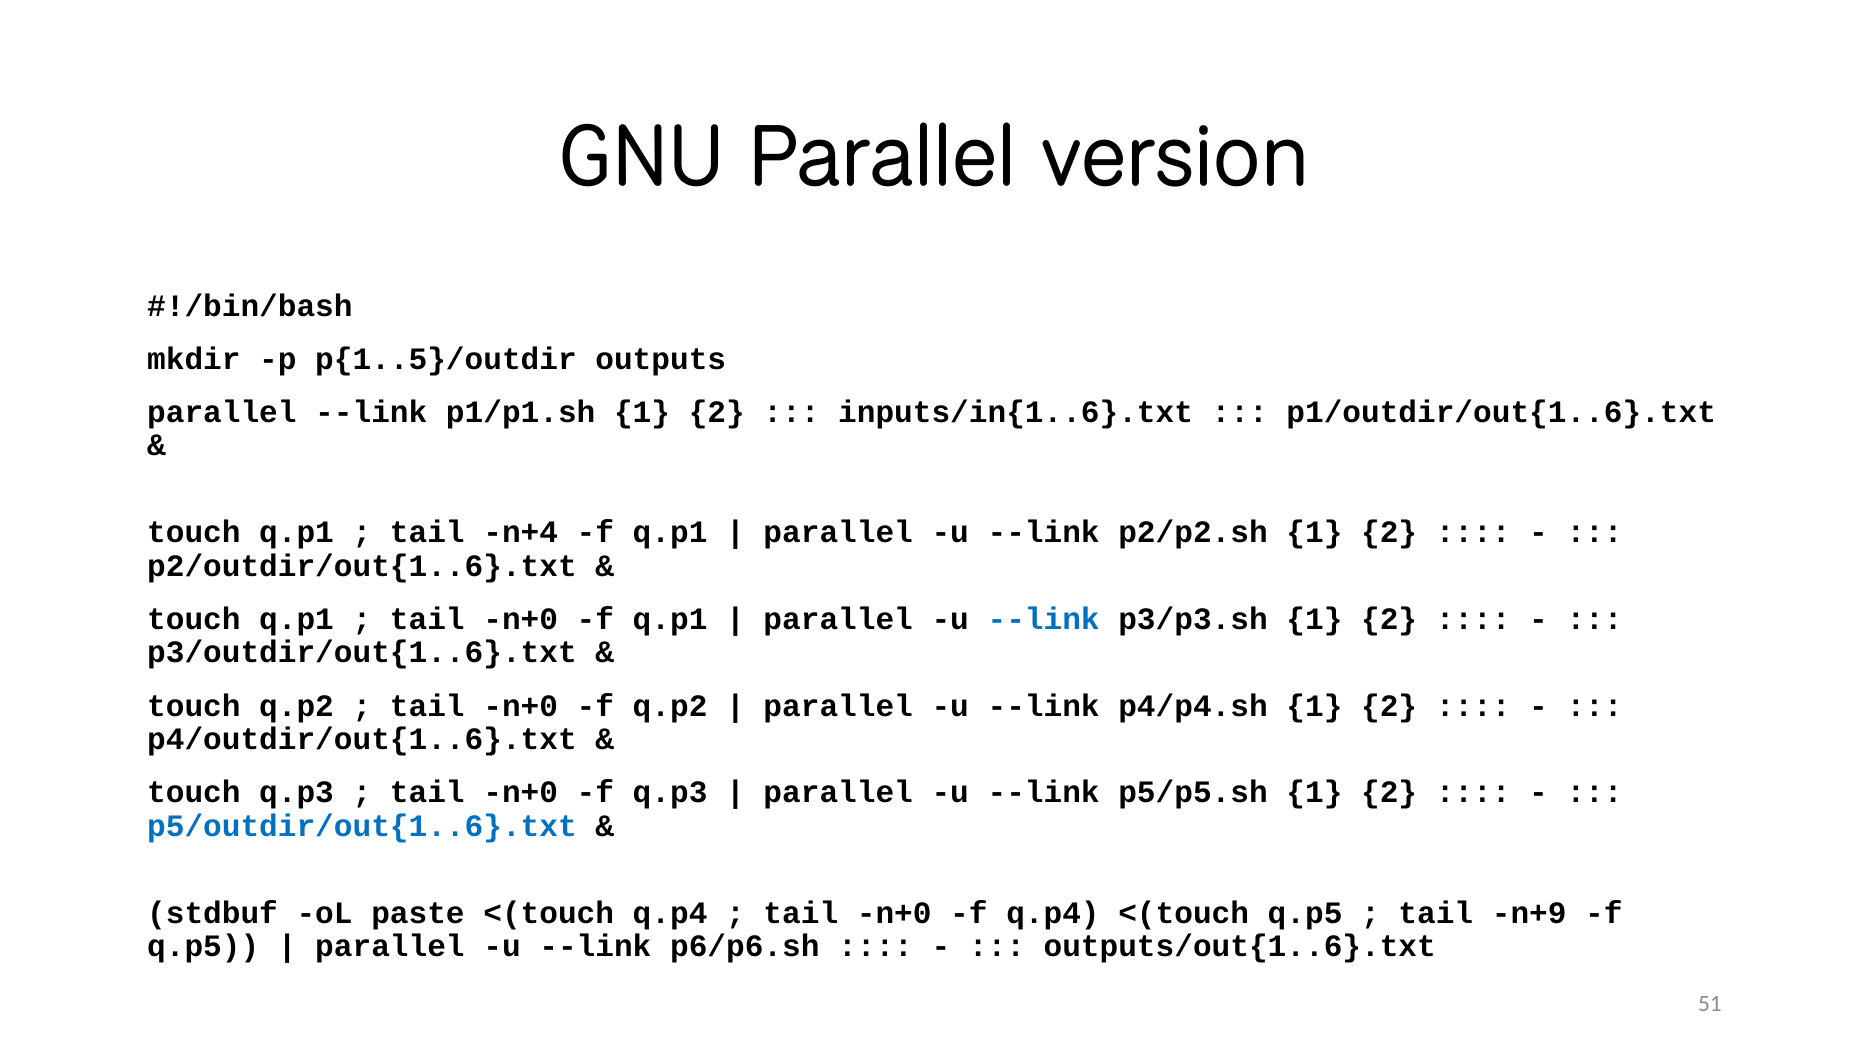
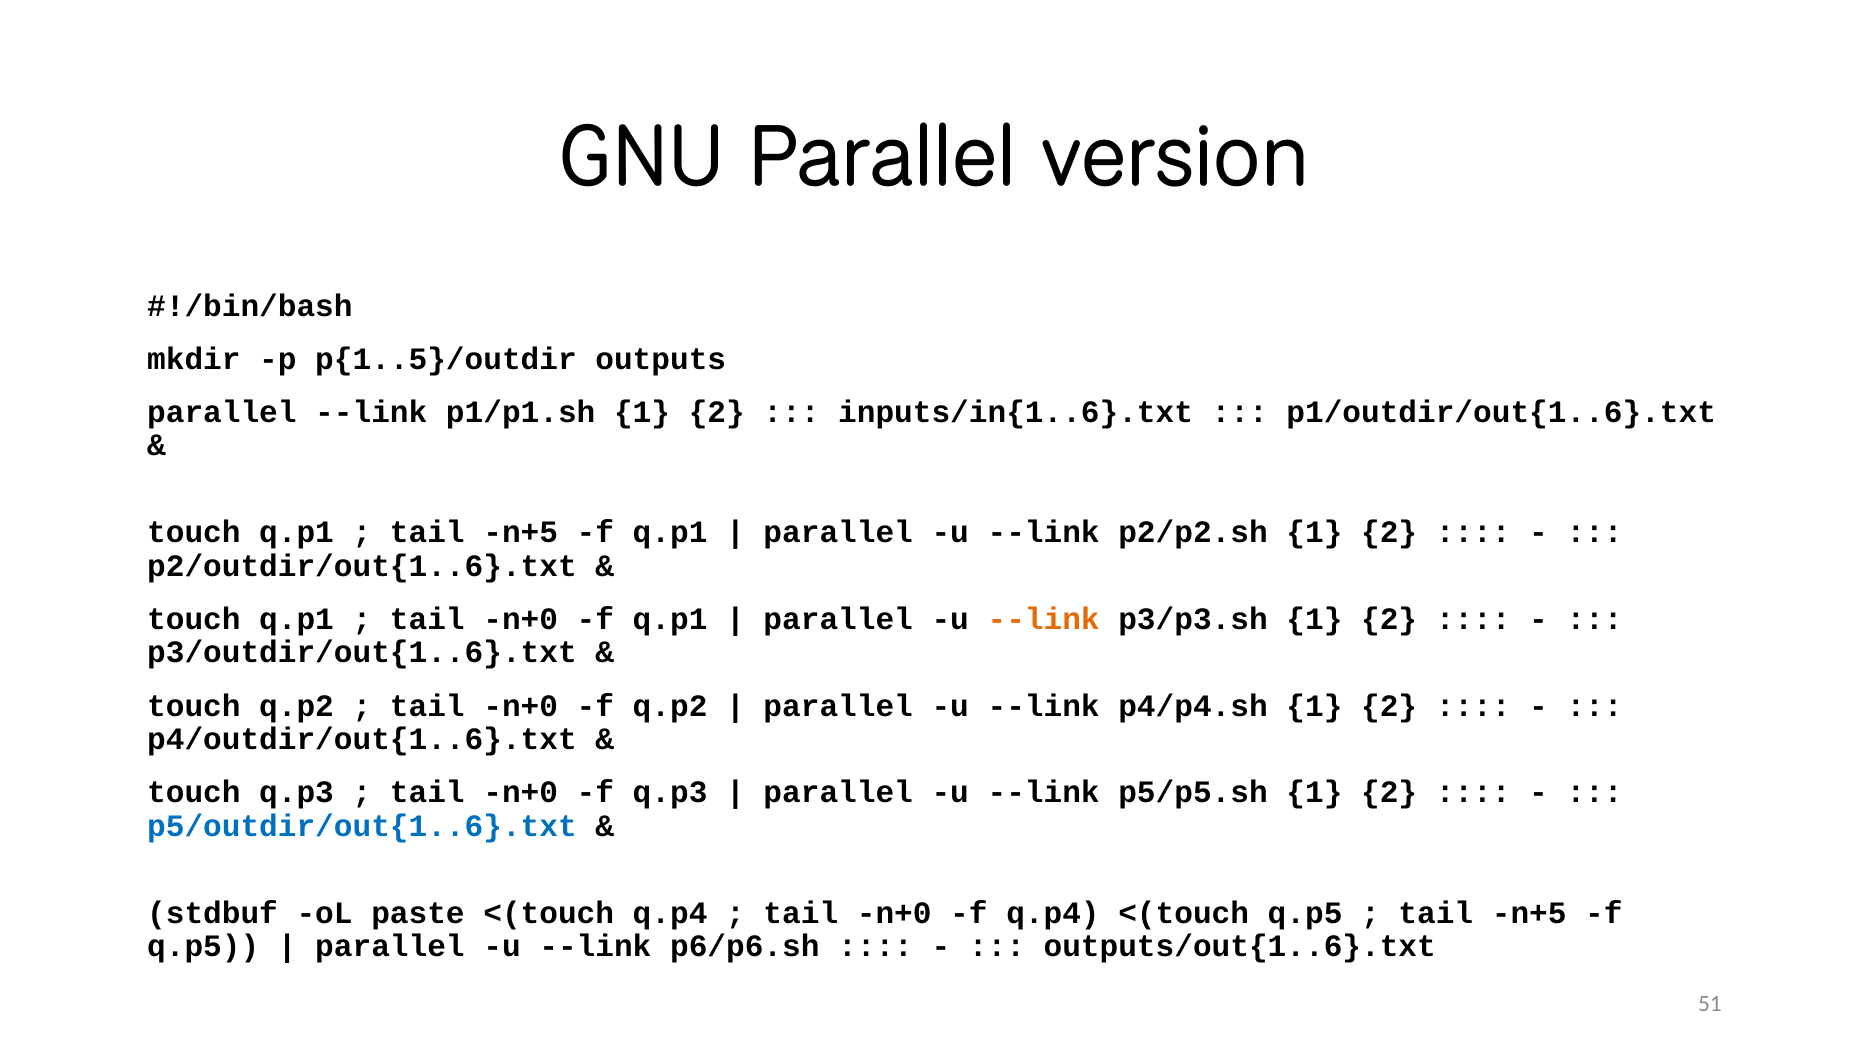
n+4: n+4 -> n+5 (521, 532)
--link colour: blue -> orange (1044, 619)
n+9: n+9 -> n+5 (1529, 913)
